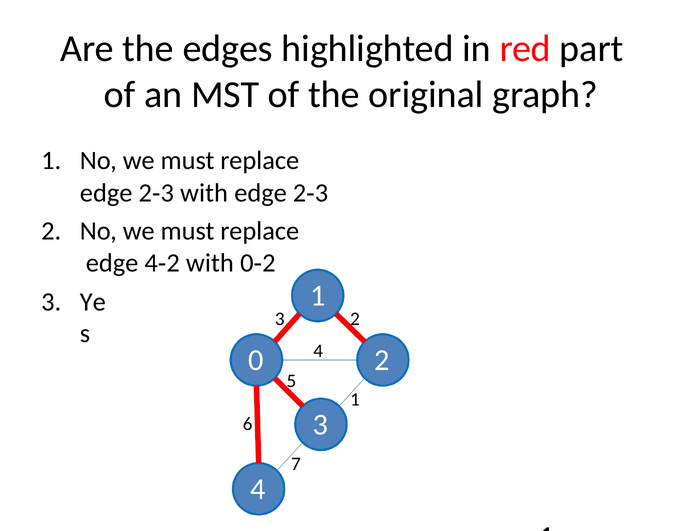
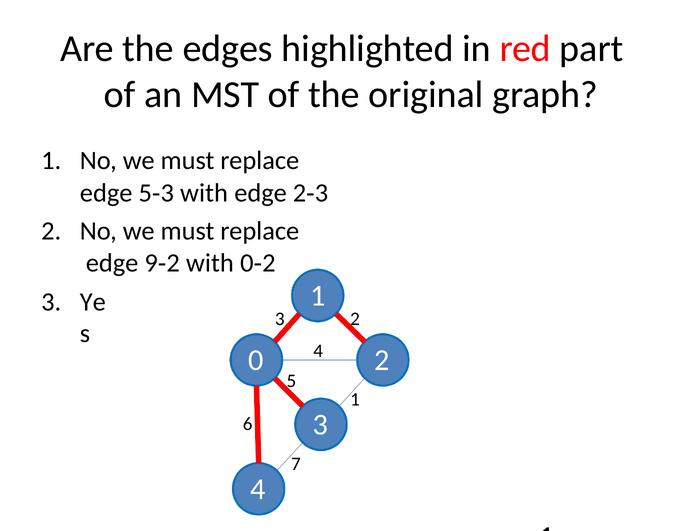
2: 2 -> 5 (145, 193)
edge 4: 4 -> 9 (151, 263)
